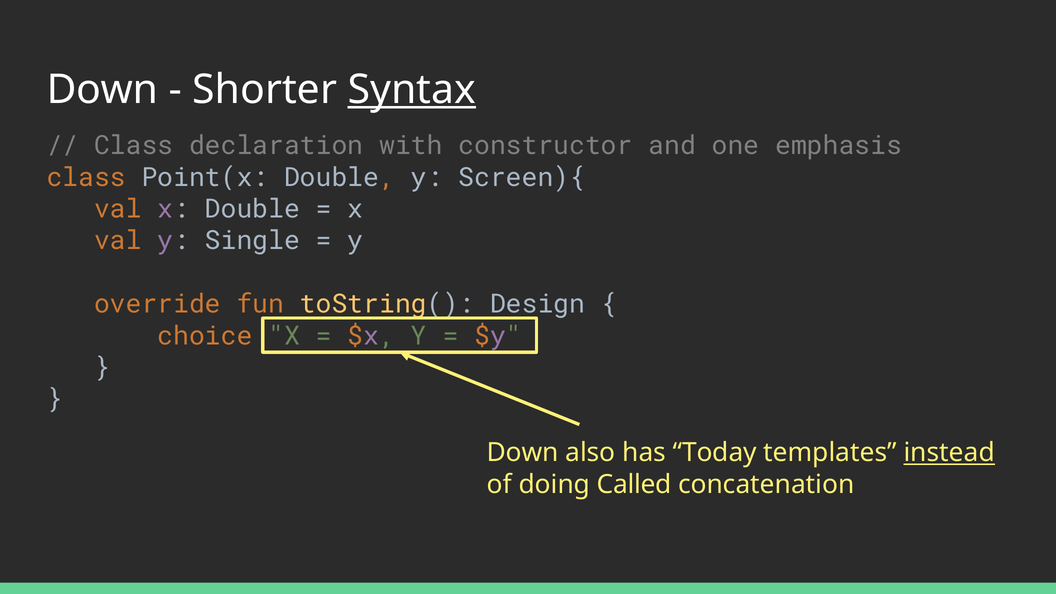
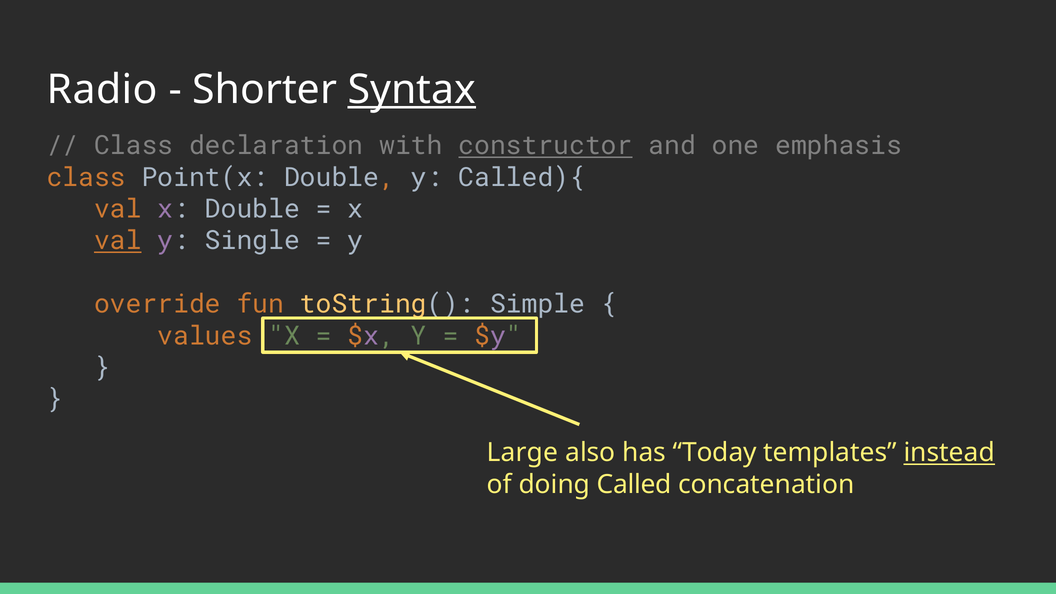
Down: Down -> Radio (102, 89)
constructor underline: none -> present (545, 146)
Screen){: Screen){ -> Called){ (522, 177)
val underline: none -> present (118, 241)
Design: Design -> Simple (538, 304)
choice: choice -> values (205, 336)
Down: Down -> Large (522, 453)
